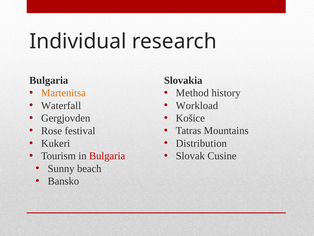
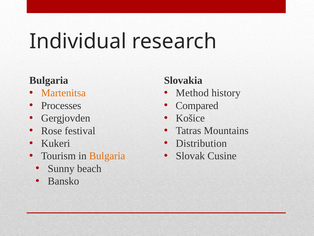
Waterfall: Waterfall -> Processes (61, 105)
Workload: Workload -> Compared (197, 105)
Bulgaria colour: red -> orange (107, 156)
